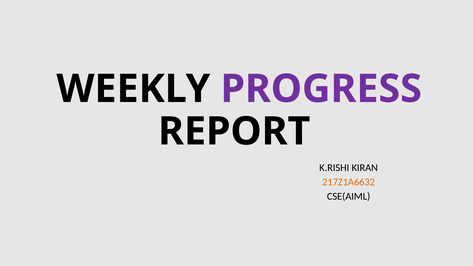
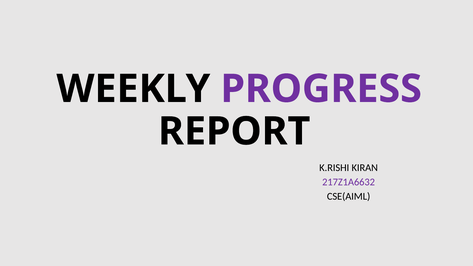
217Z1A6632 colour: orange -> purple (349, 182)
